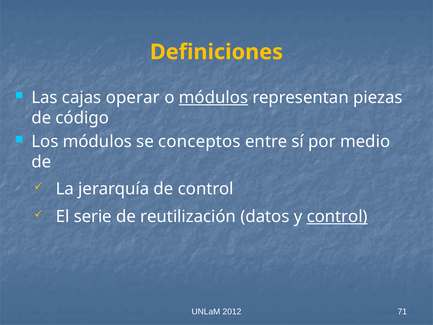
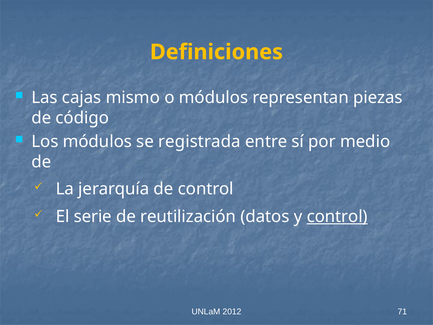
operar: operar -> mismo (133, 98)
módulos underline: present -> none (214, 98)
conceptos: conceptos -> registrada (199, 141)
